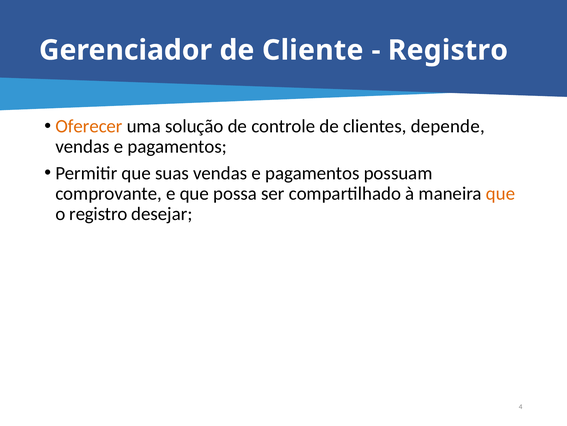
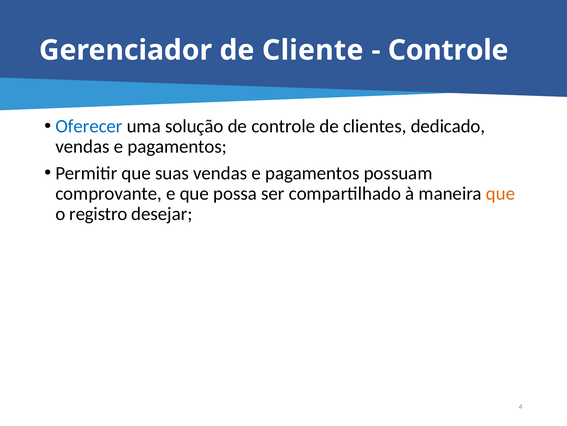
Registro: Registro -> Controle (448, 50)
Oferecer colour: orange -> blue (89, 126)
depende: depende -> dedicado (448, 126)
